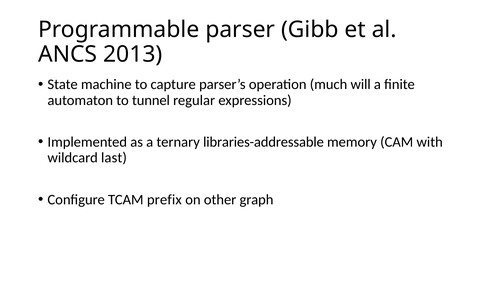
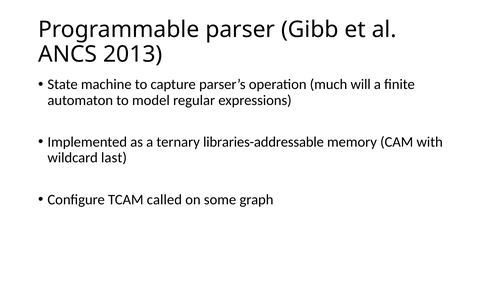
tunnel: tunnel -> model (151, 100)
prefix: prefix -> called (164, 200)
other: other -> some (220, 200)
